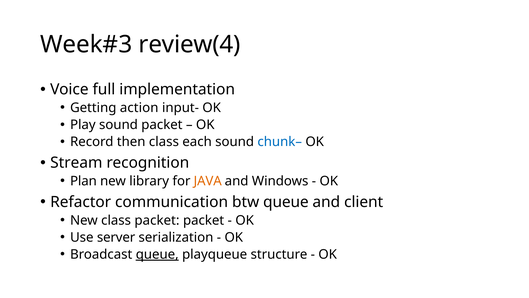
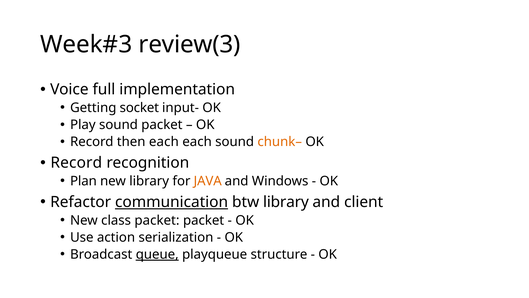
review(4: review(4 -> review(3 (190, 44)
action: action -> socket (139, 108)
then class: class -> each (164, 142)
chunk– colour: blue -> orange (280, 142)
Stream: Stream -> Record (76, 163)
communication underline: none -> present (172, 202)
btw queue: queue -> library (286, 202)
server: server -> action (116, 237)
